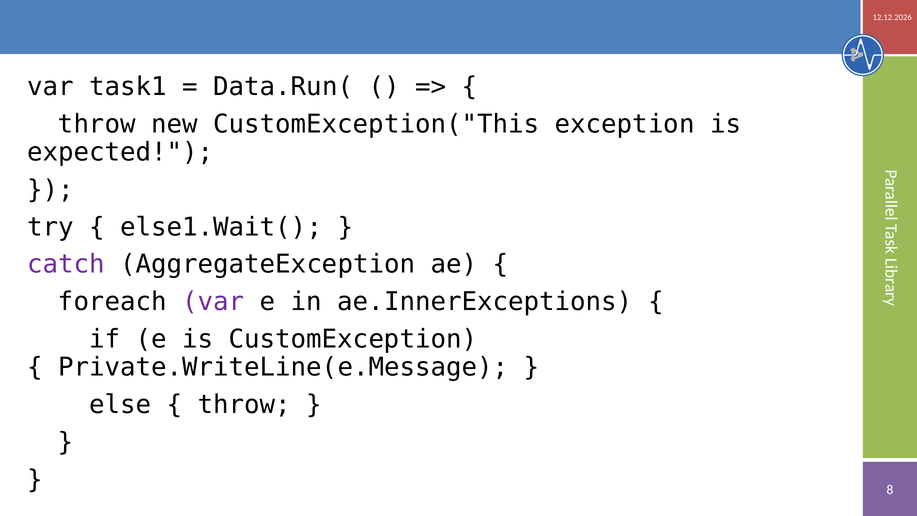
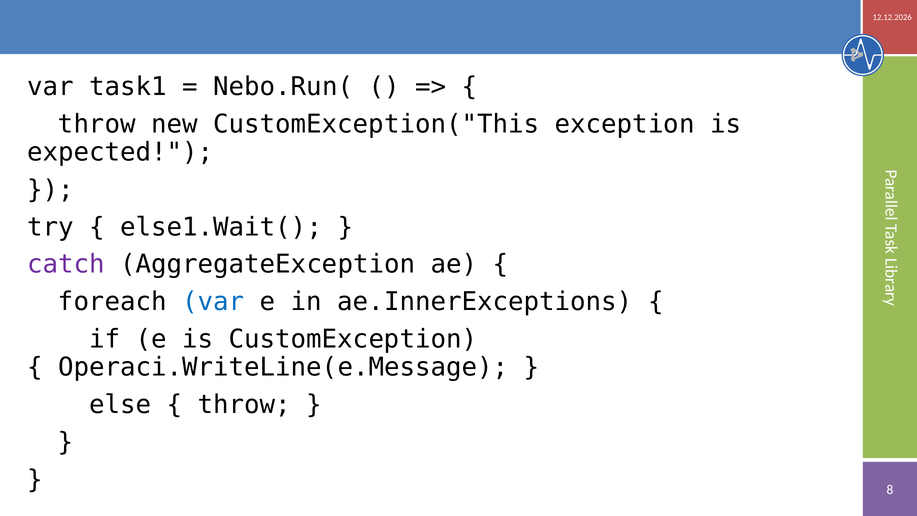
Data.Run(: Data.Run( -> Nebo.Run( (283, 87)
var colour: purple -> blue (213, 302)
Private.WriteLine(e.Message: Private.WriteLine(e.Message -> Operaci.WriteLine(e.Message (283, 367)
